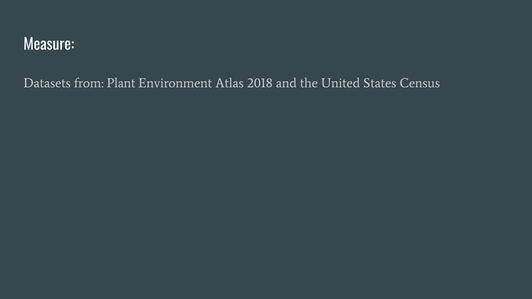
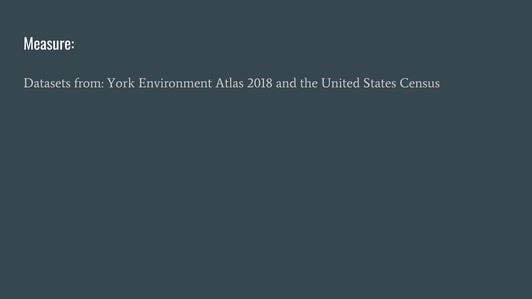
Plant: Plant -> York (121, 83)
